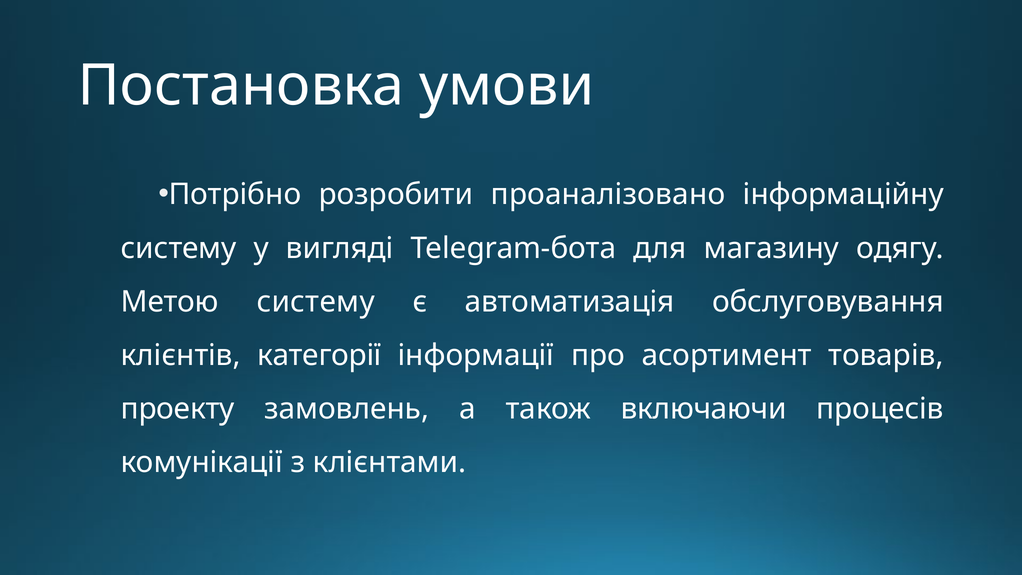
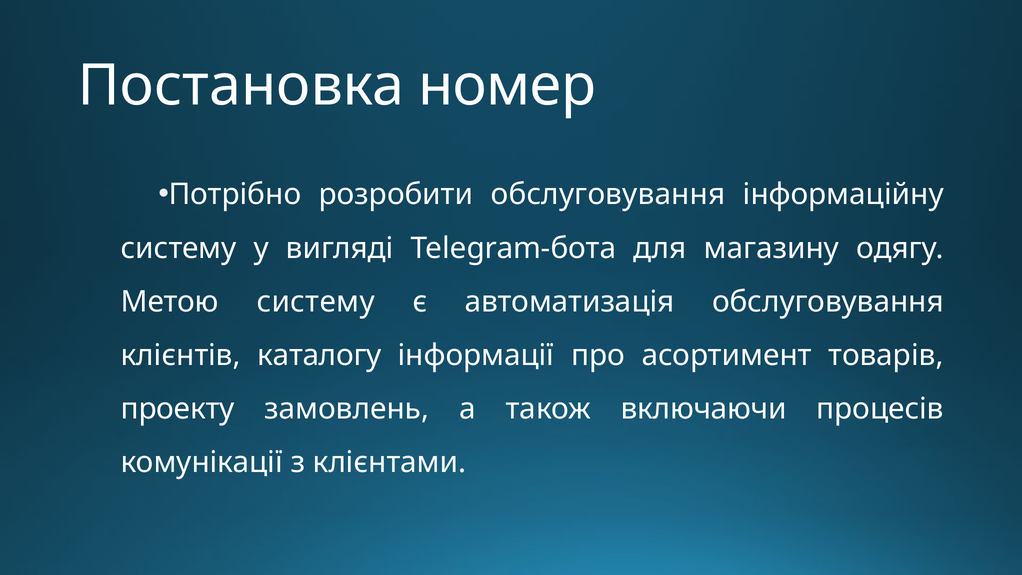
умови: умови -> номер (507, 86)
розробити проаналізовано: проаналізовано -> обслуговування (608, 195)
категорії: категорії -> каталогу (319, 355)
